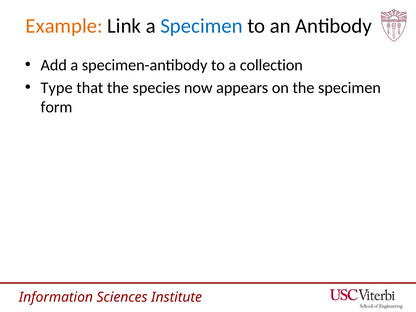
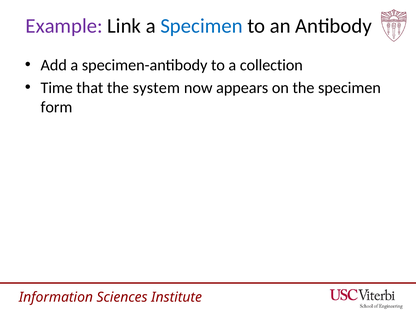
Example colour: orange -> purple (64, 26)
Type: Type -> Time (57, 88)
species: species -> system (156, 88)
